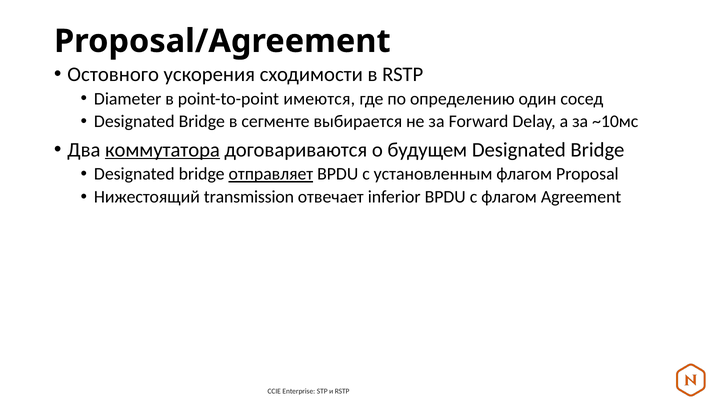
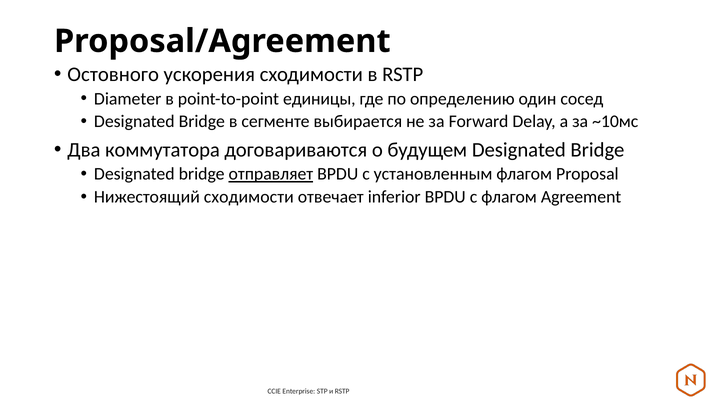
имеются: имеются -> единицы (319, 99)
коммутатора underline: present -> none (162, 150)
Нижестоящий transmission: transmission -> сходимости (249, 197)
